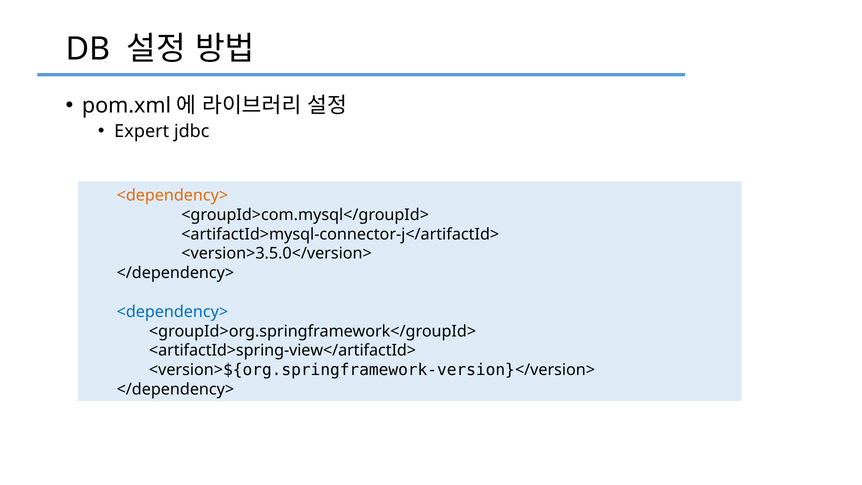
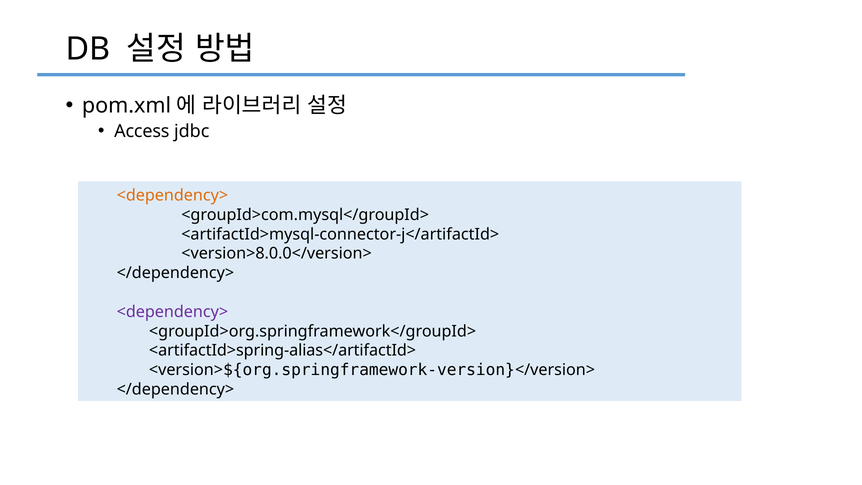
Expert: Expert -> Access (142, 131)
<version>3.5.0</version>: <version>3.5.0</version> -> <version>8.0.0</version> (277, 254)
<dependency> colour: blue -> purple (172, 312)
<artifactId>spring-view</artifactId>: <artifactId>spring-view</artifactId> -> <artifactId>spring-alias</artifactId> (283, 350)
